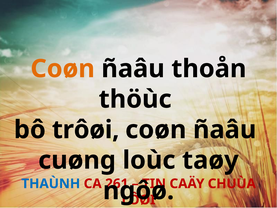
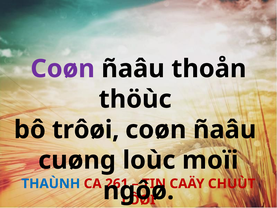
Coøn colour: orange -> purple (63, 69)
taøy: taøy -> moïi (210, 160)
CHUÙA: CHUÙA -> CHUÙT (232, 183)
